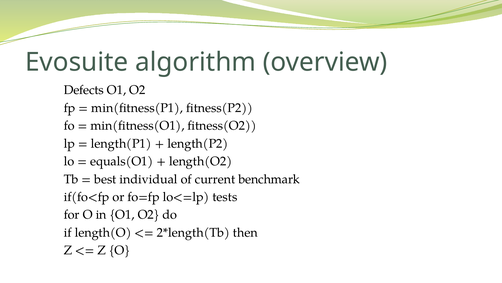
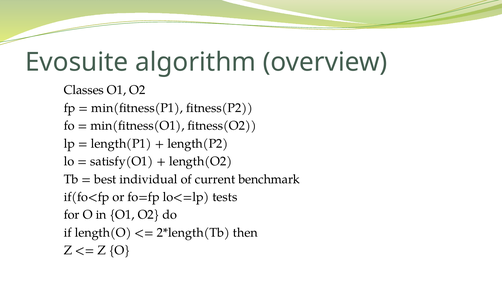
Defects: Defects -> Classes (84, 90)
equals(O1: equals(O1 -> satisfy(O1 (122, 161)
